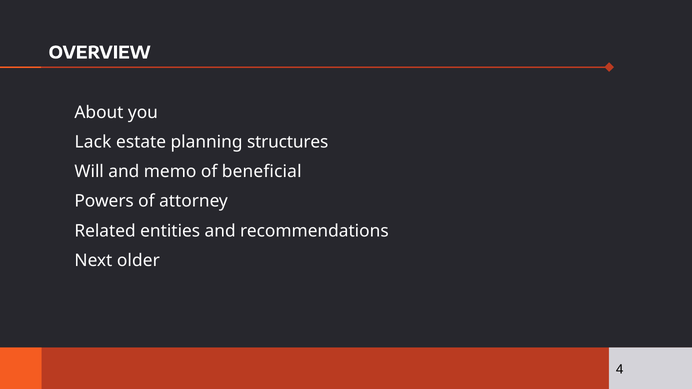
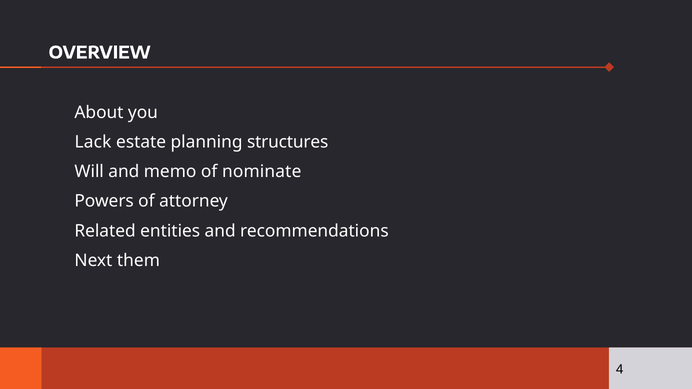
beneficial: beneficial -> nominate (262, 172)
older: older -> them (138, 261)
